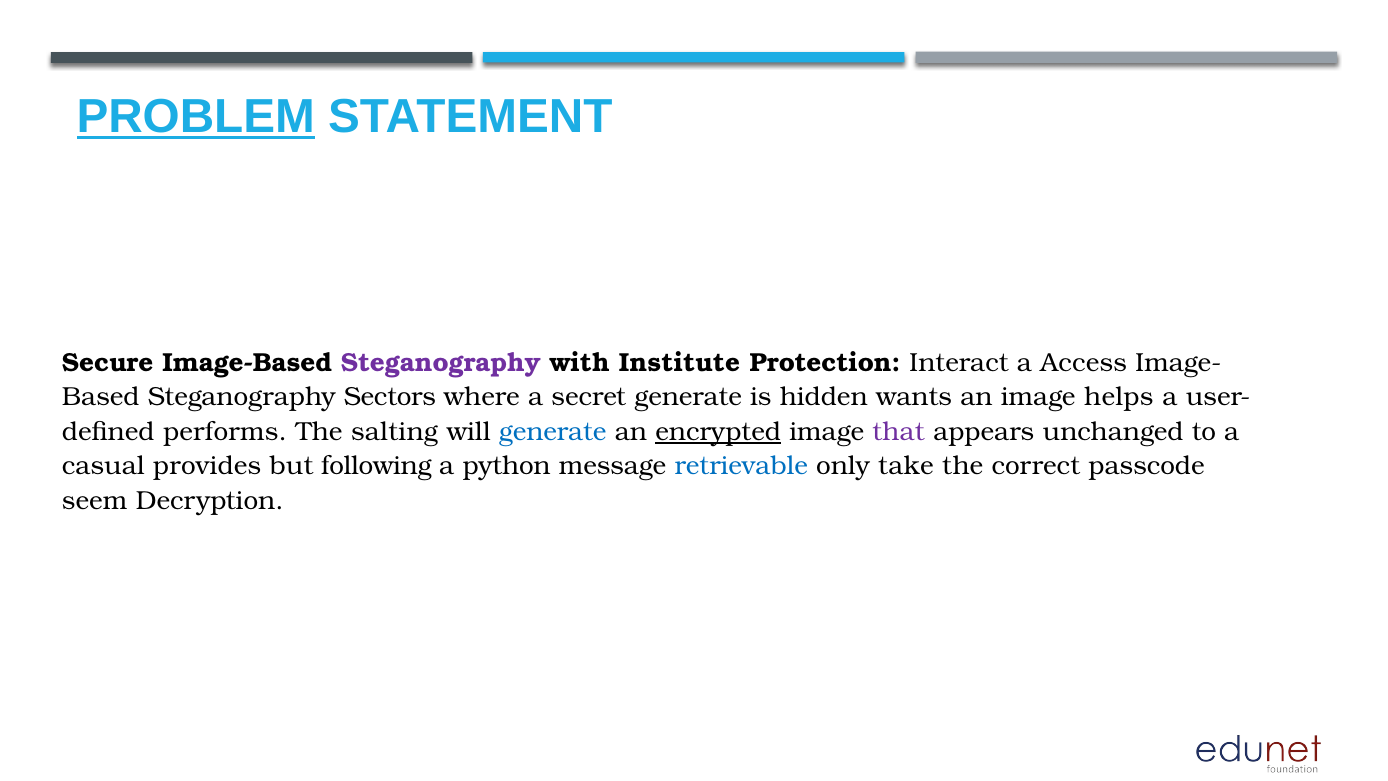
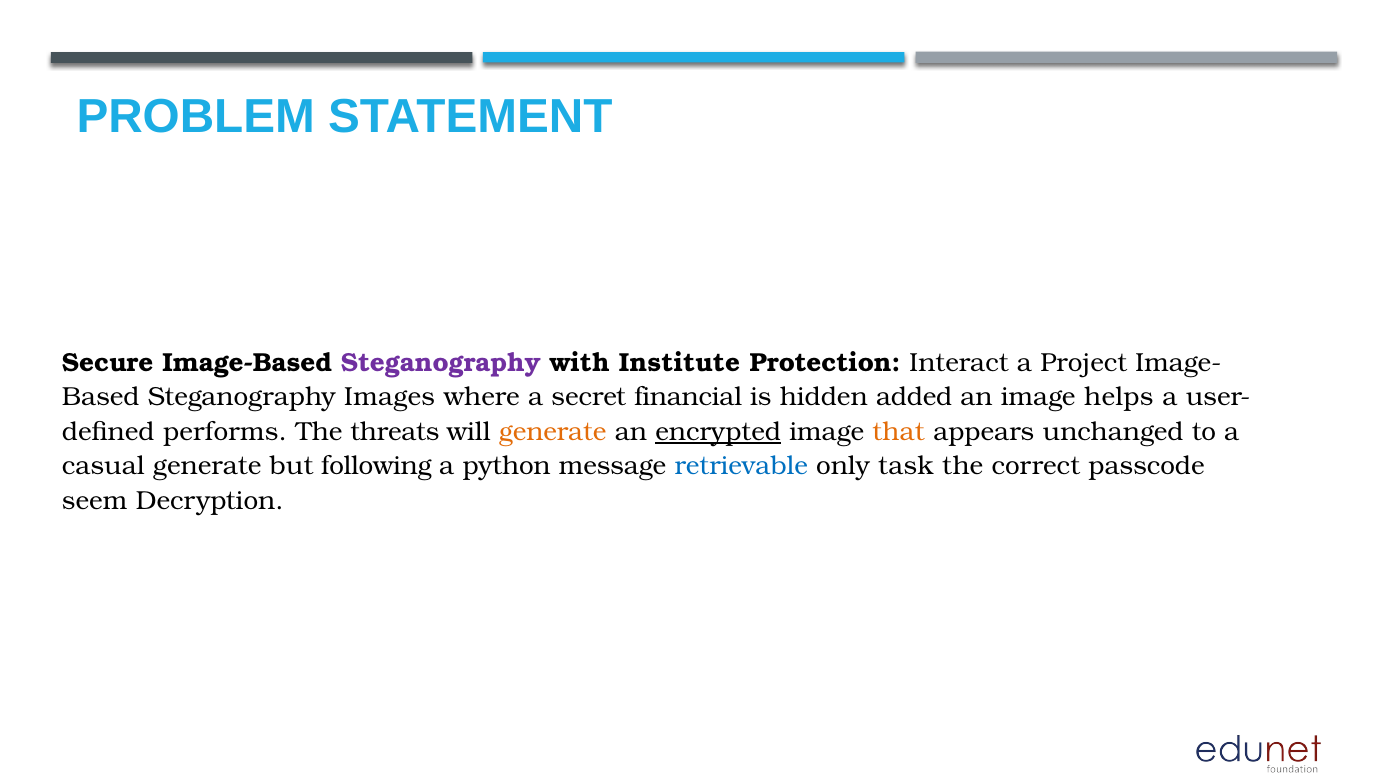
PROBLEM underline: present -> none (196, 117)
Access: Access -> Project (1084, 363)
Sectors: Sectors -> Images (390, 397)
secret generate: generate -> financial (688, 397)
wants: wants -> added (914, 397)
salting: salting -> threats (395, 432)
generate colour: blue -> orange (553, 432)
that colour: purple -> orange (899, 432)
casual provides: provides -> generate (207, 466)
take: take -> task (906, 466)
